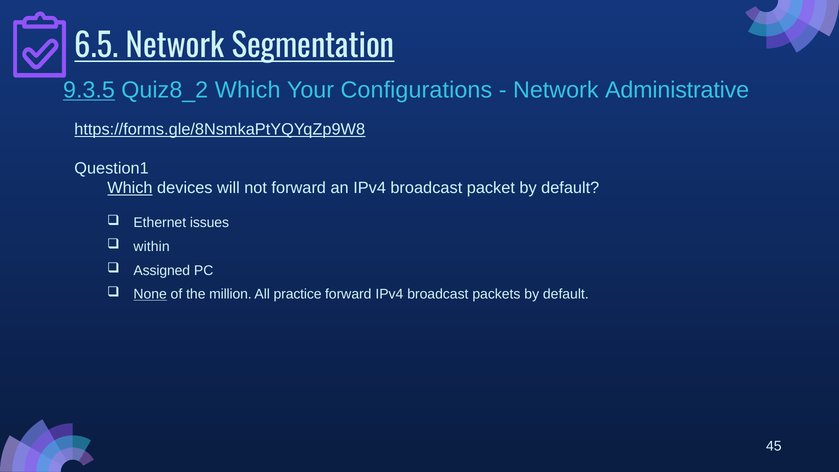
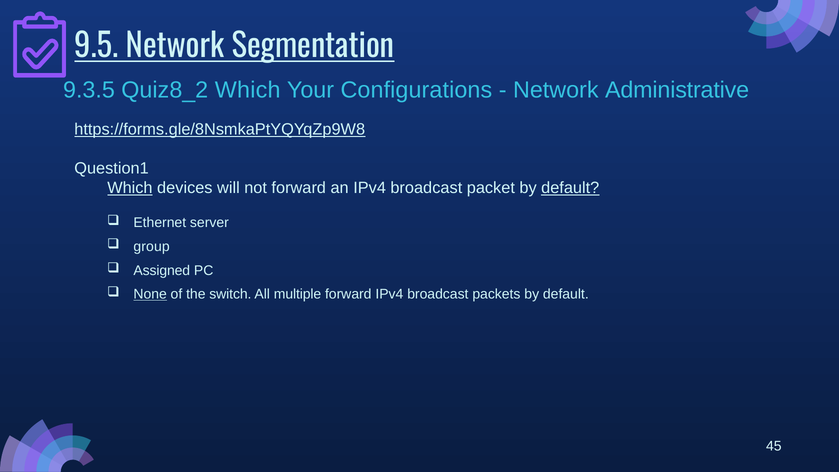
6.5: 6.5 -> 9.5 (96, 46)
9.3.5 underline: present -> none (89, 90)
default underline: none -> present (570, 188)
issues: issues -> server (209, 223)
within: within -> group (152, 247)
million: million -> switch (230, 294)
practice: practice -> multiple (298, 294)
